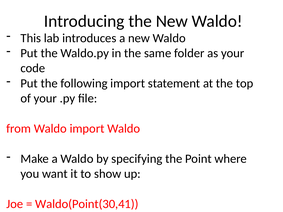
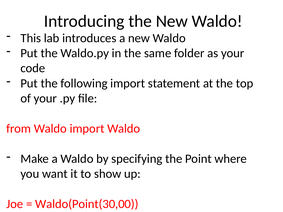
Waldo(Point(30,41: Waldo(Point(30,41 -> Waldo(Point(30,00 (87, 204)
